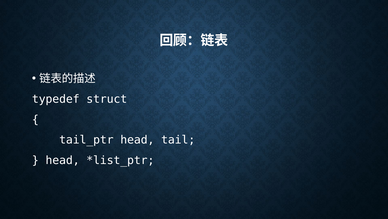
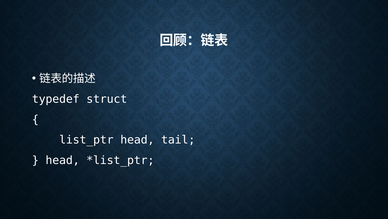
tail_ptr: tail_ptr -> list_ptr (86, 139)
